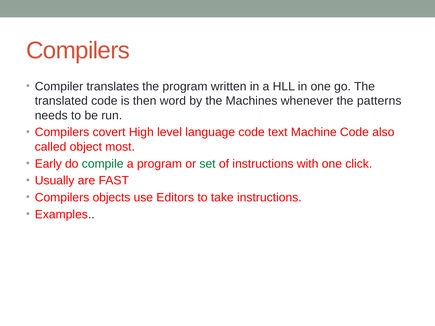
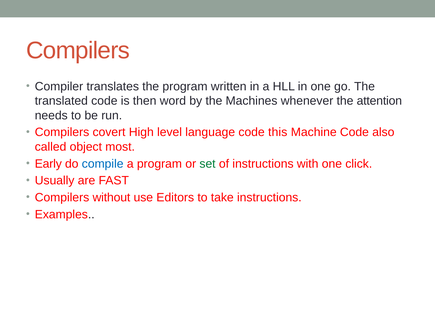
patterns: patterns -> attention (379, 101)
text: text -> this (278, 132)
compile colour: green -> blue (103, 164)
objects: objects -> without (111, 198)
